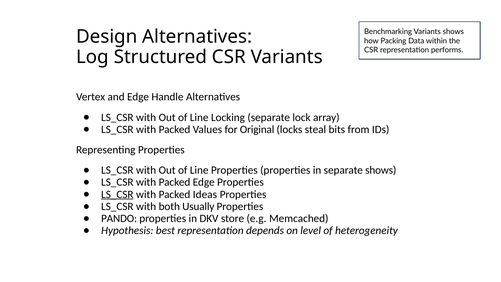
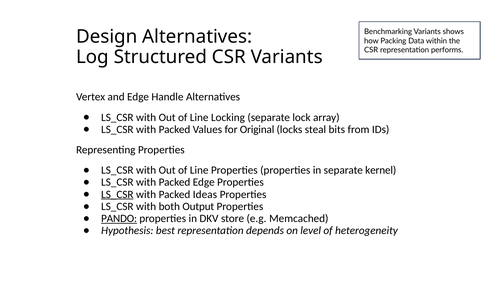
separate shows: shows -> kernel (381, 170)
Usually: Usually -> Output (198, 206)
PANDO underline: none -> present (119, 218)
